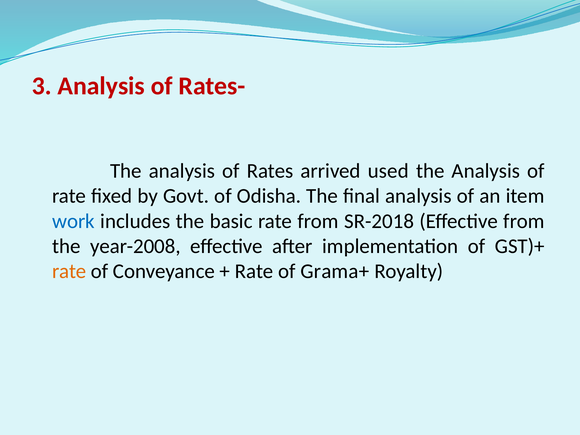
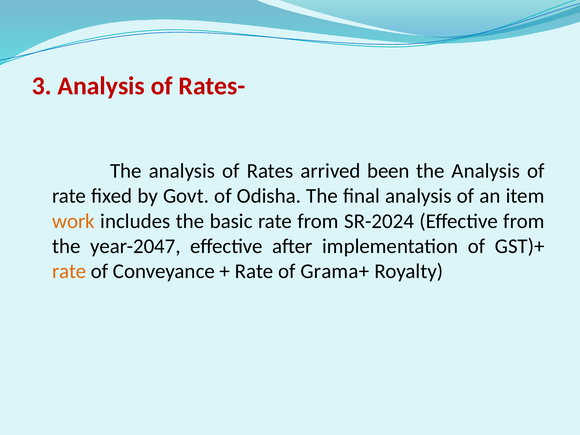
used: used -> been (388, 171)
work colour: blue -> orange (73, 221)
SR-2018: SR-2018 -> SR-2024 (379, 221)
year-2008: year-2008 -> year-2047 (135, 246)
